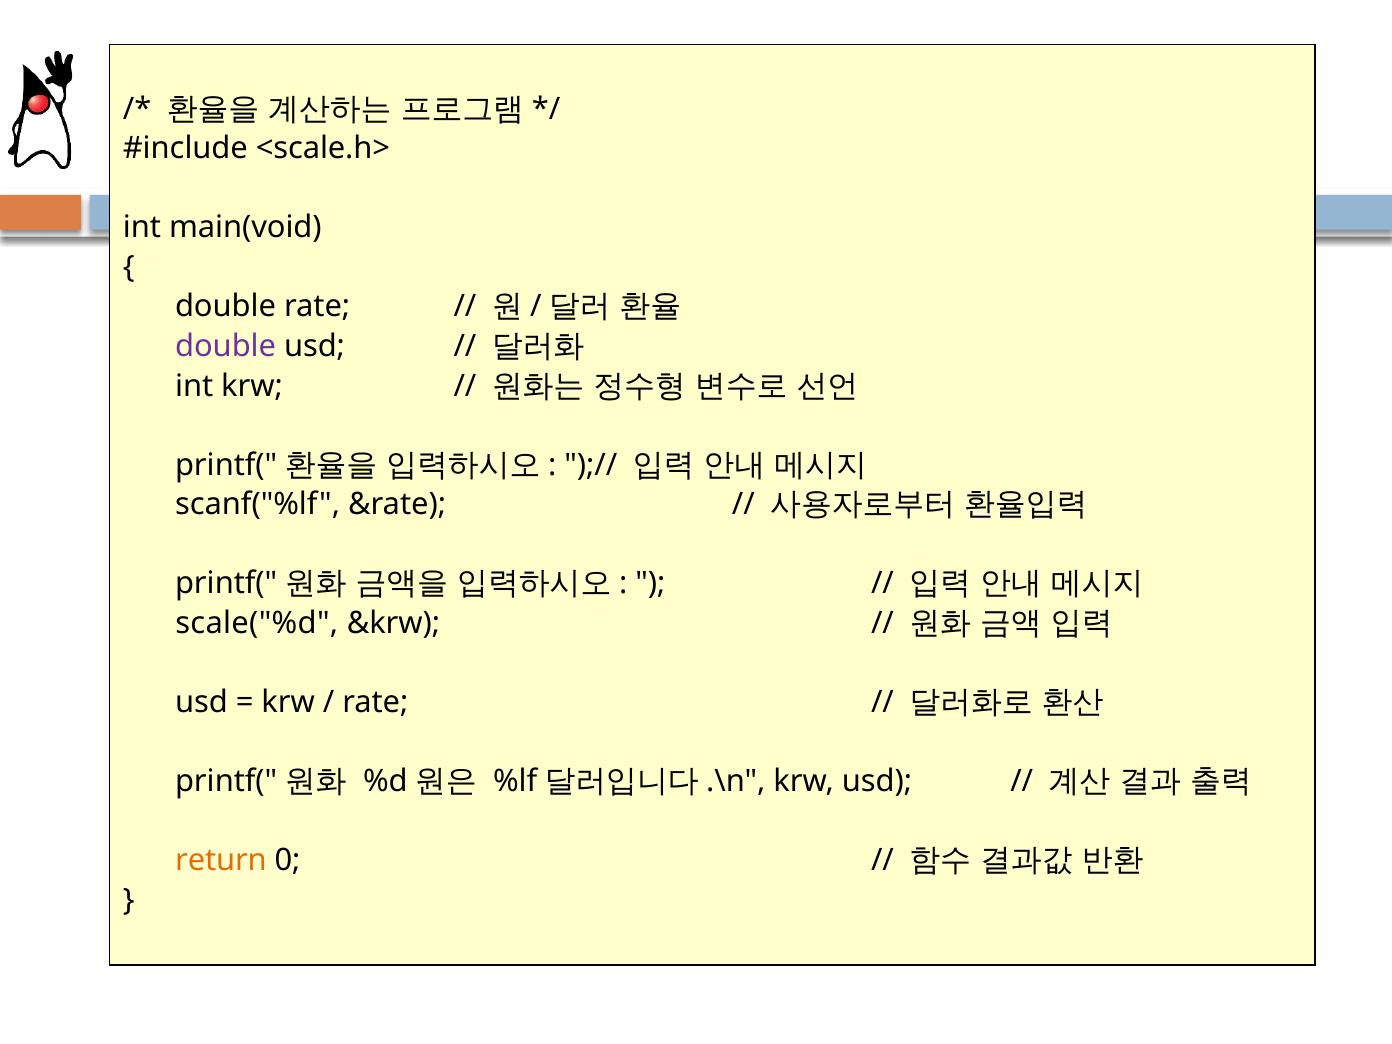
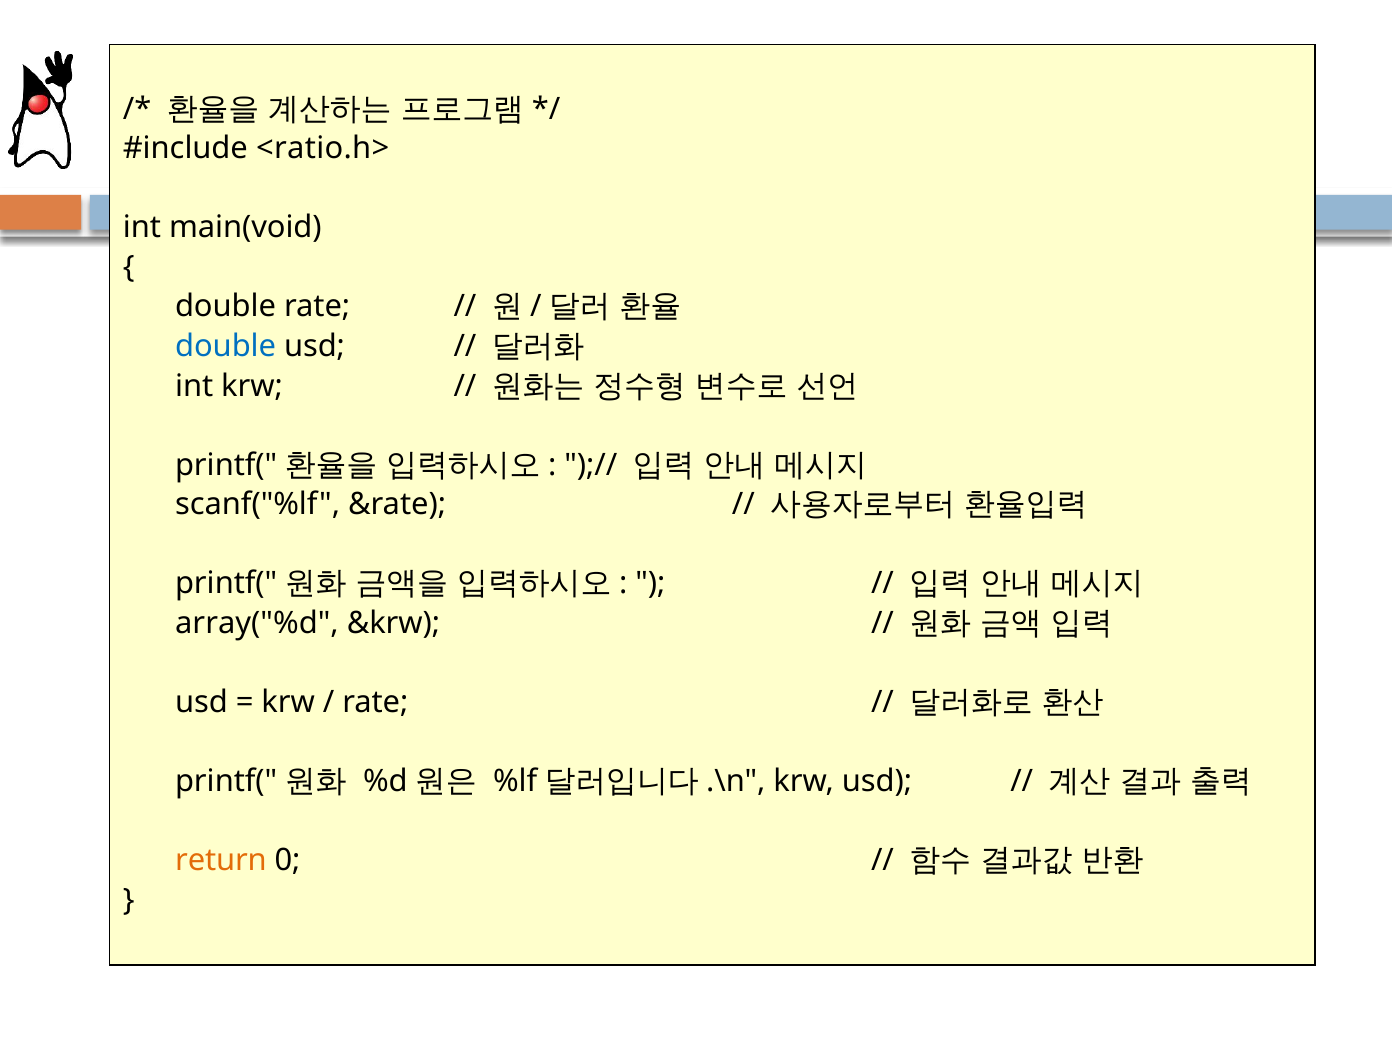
<scale.h>: <scale.h> -> <ratio.h> (323, 148)
double colour: purple -> blue (226, 346)
scale("%d: scale("%d -> array("%d (257, 623)
